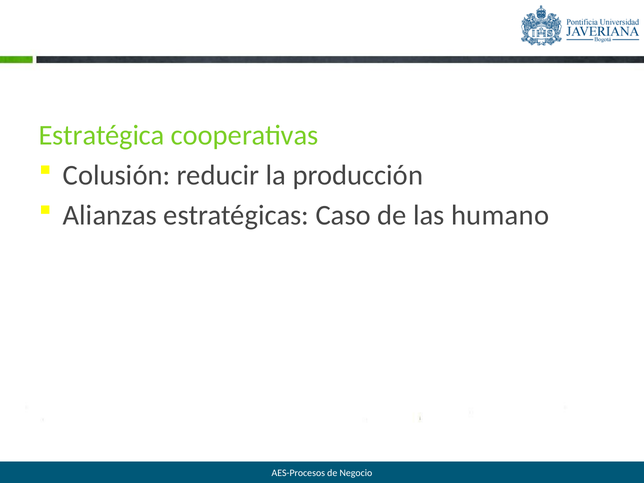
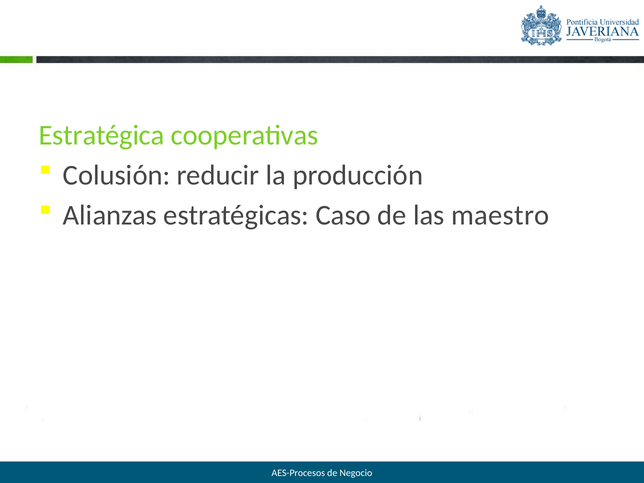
humano: humano -> maestro (500, 215)
